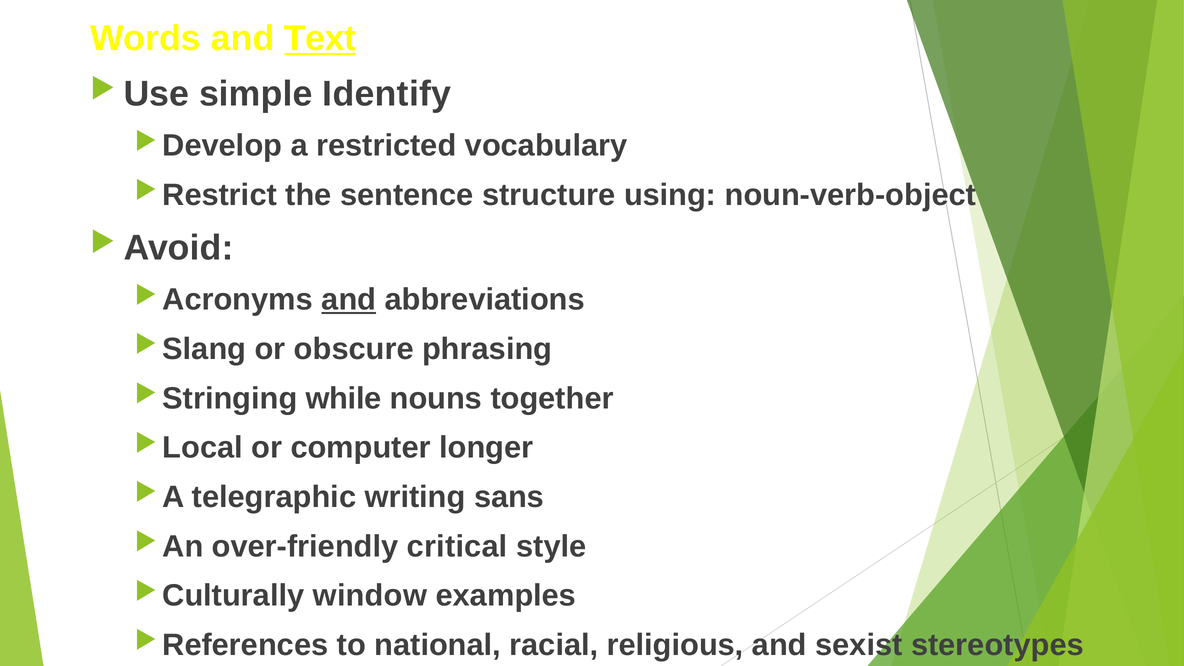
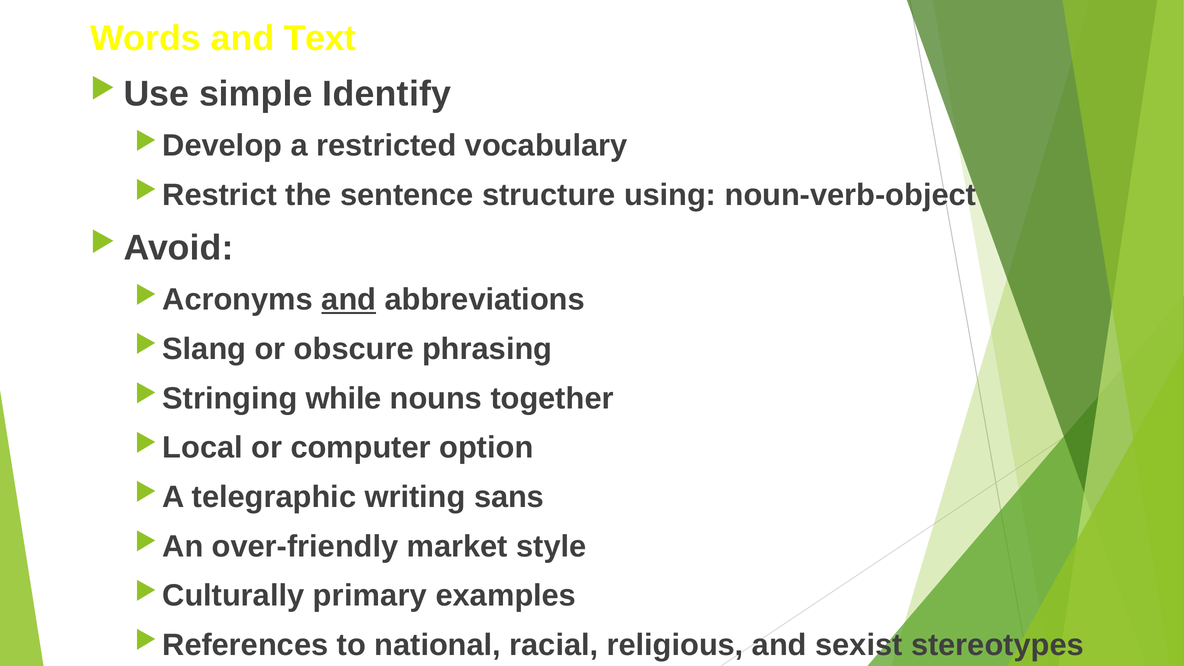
Text underline: present -> none (320, 39)
longer: longer -> option (486, 448)
critical: critical -> market (457, 546)
window: window -> primary (370, 596)
